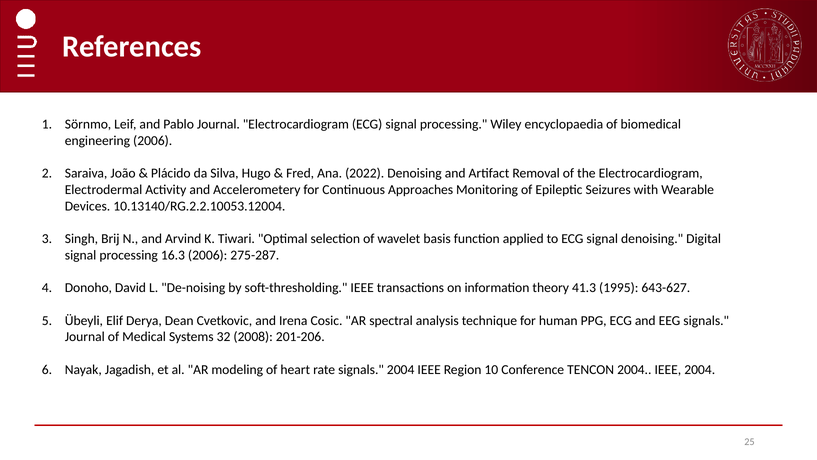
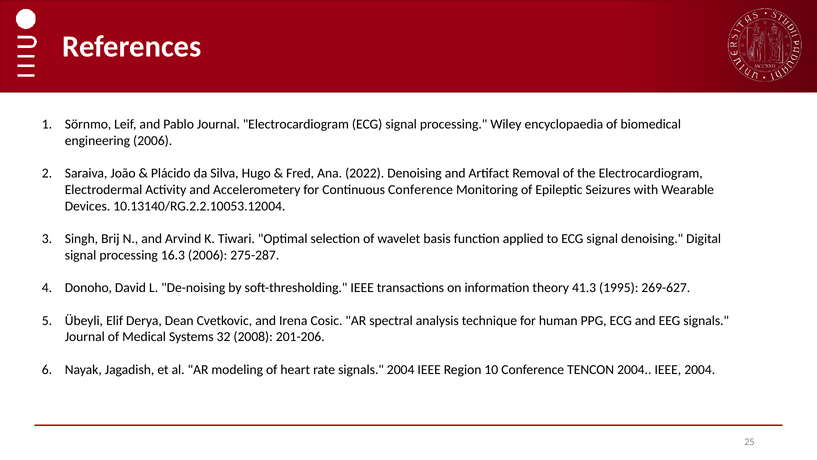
Continuous Approaches: Approaches -> Conference (421, 190)
643-627: 643-627 -> 269-627 (666, 288)
